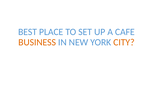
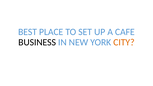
BUSINESS colour: orange -> black (37, 42)
